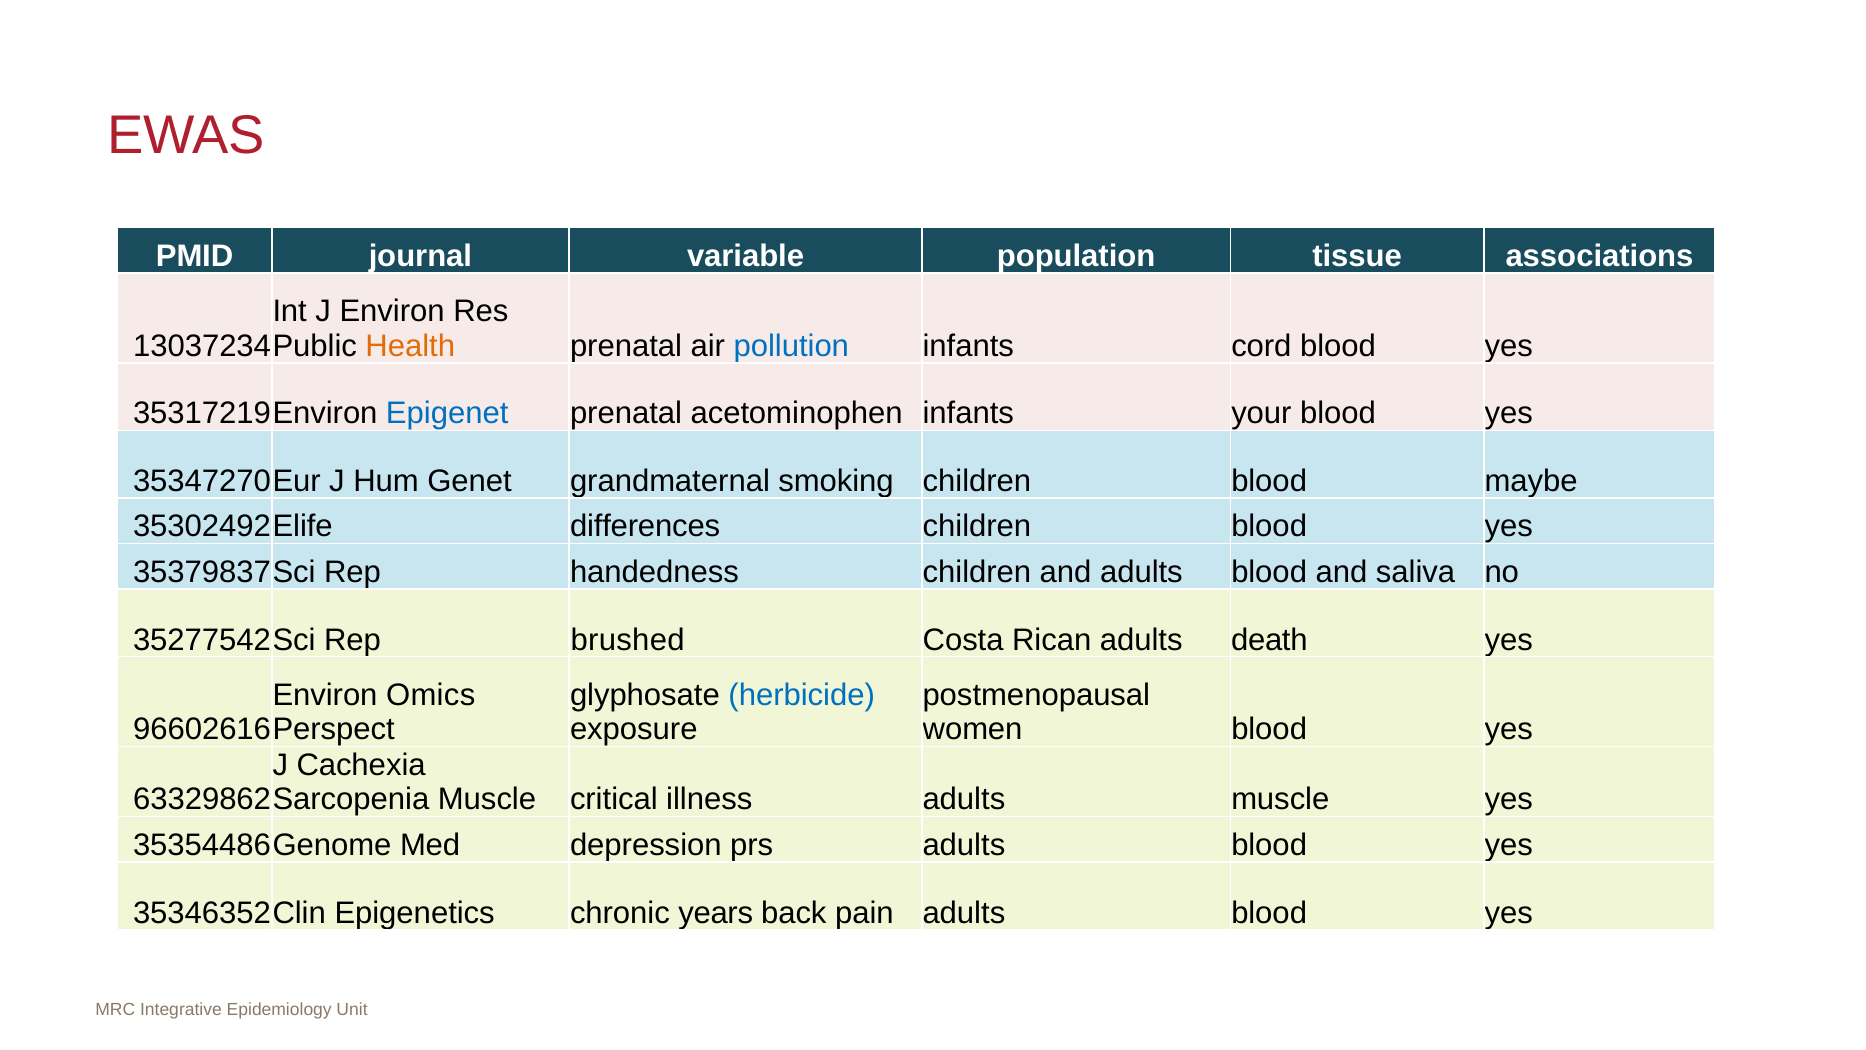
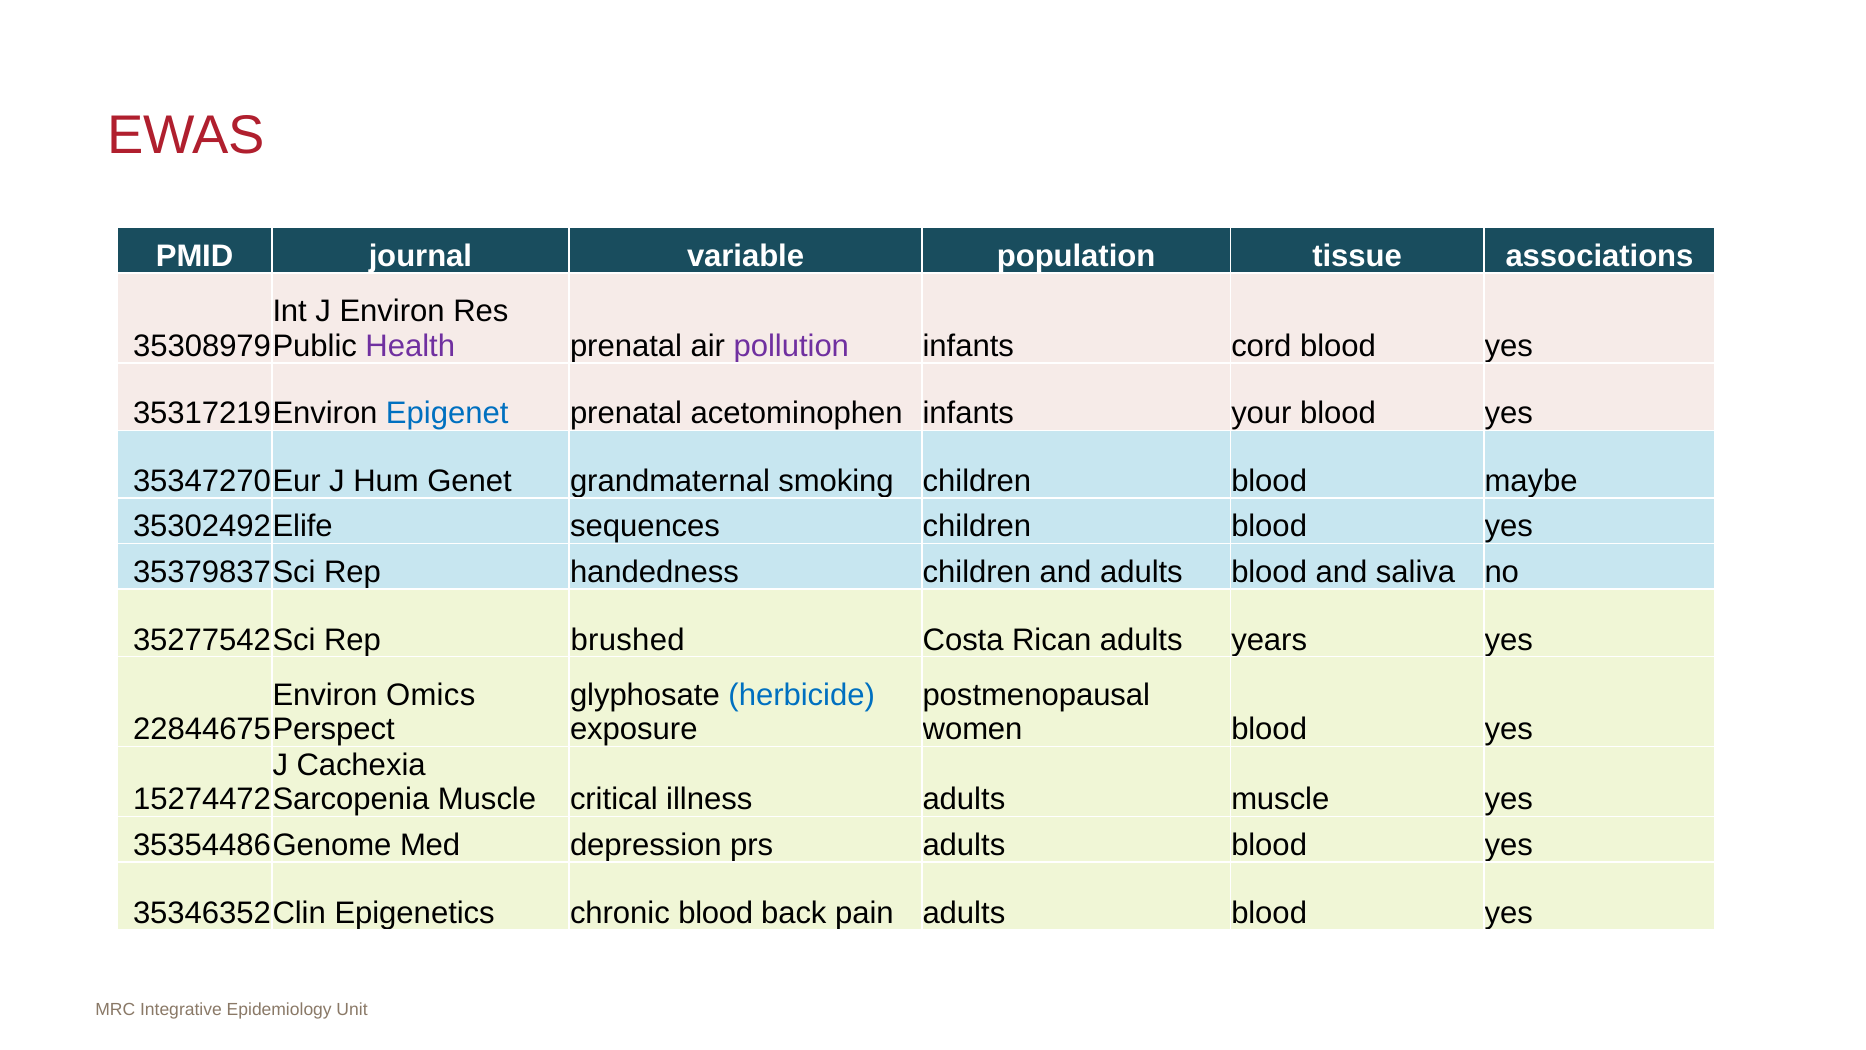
13037234: 13037234 -> 35308979 (202, 346)
Health colour: orange -> purple (410, 346)
pollution colour: blue -> purple (791, 346)
differences: differences -> sequences (645, 527)
death: death -> years (1269, 640)
96602616: 96602616 -> 22844675 (202, 729)
63329862: 63329862 -> 15274472 (202, 799)
chronic years: years -> blood (716, 912)
